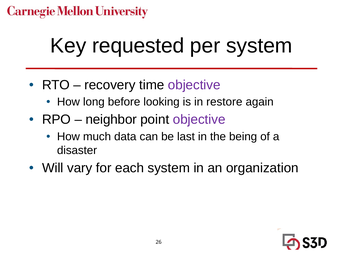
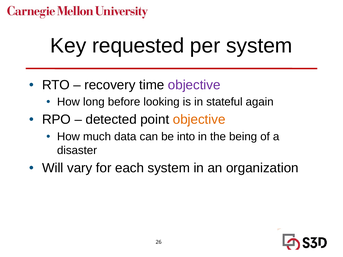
restore: restore -> stateful (224, 102)
neighbor: neighbor -> detected (111, 120)
objective colour: purple -> orange (199, 120)
last: last -> into (186, 137)
